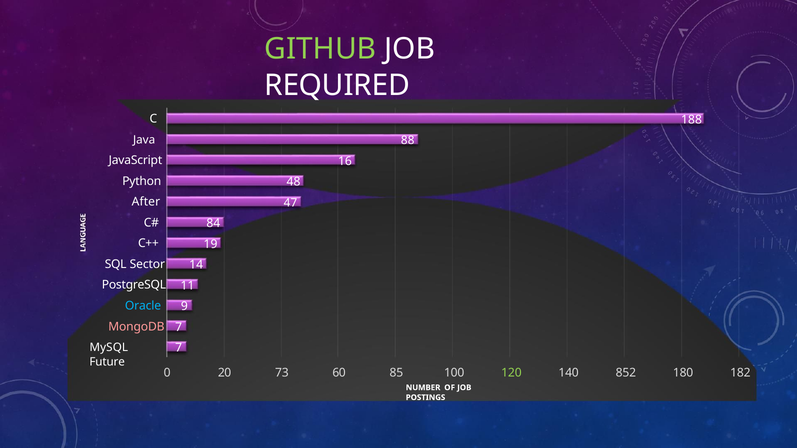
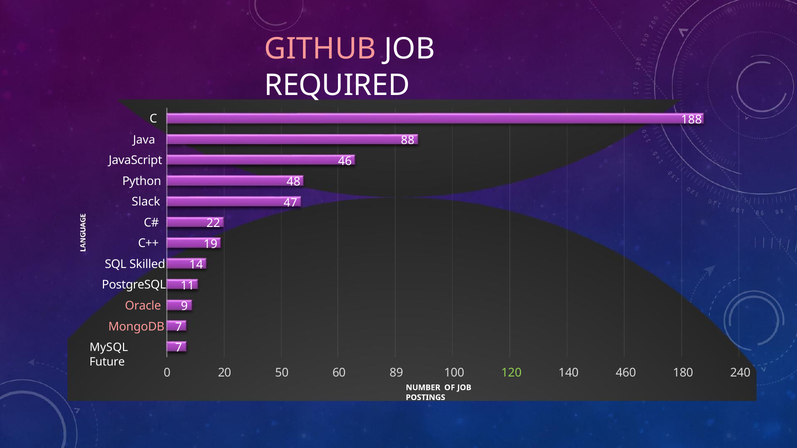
GITHUB colour: light green -> pink (320, 49)
16: 16 -> 46 (345, 161)
After: After -> Slack (146, 202)
84: 84 -> 22 (213, 224)
Sector: Sector -> Skilled (147, 264)
Oracle colour: light blue -> pink (143, 306)
73: 73 -> 50 (282, 373)
85: 85 -> 89 (396, 373)
852: 852 -> 460 (626, 373)
182: 182 -> 240 (740, 373)
